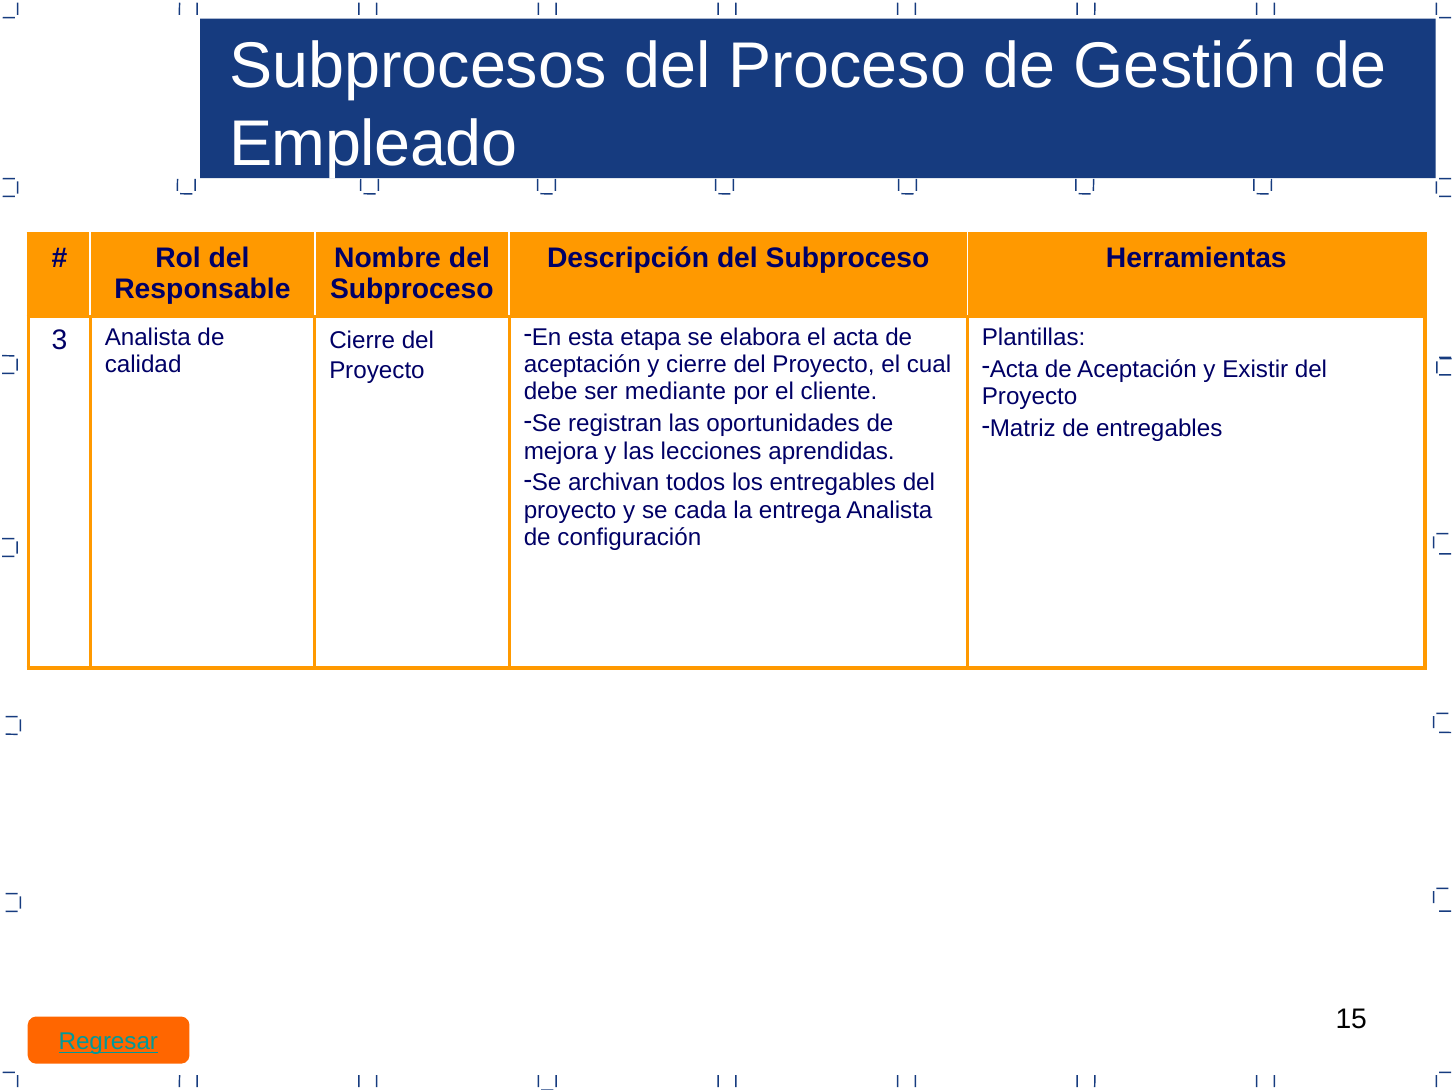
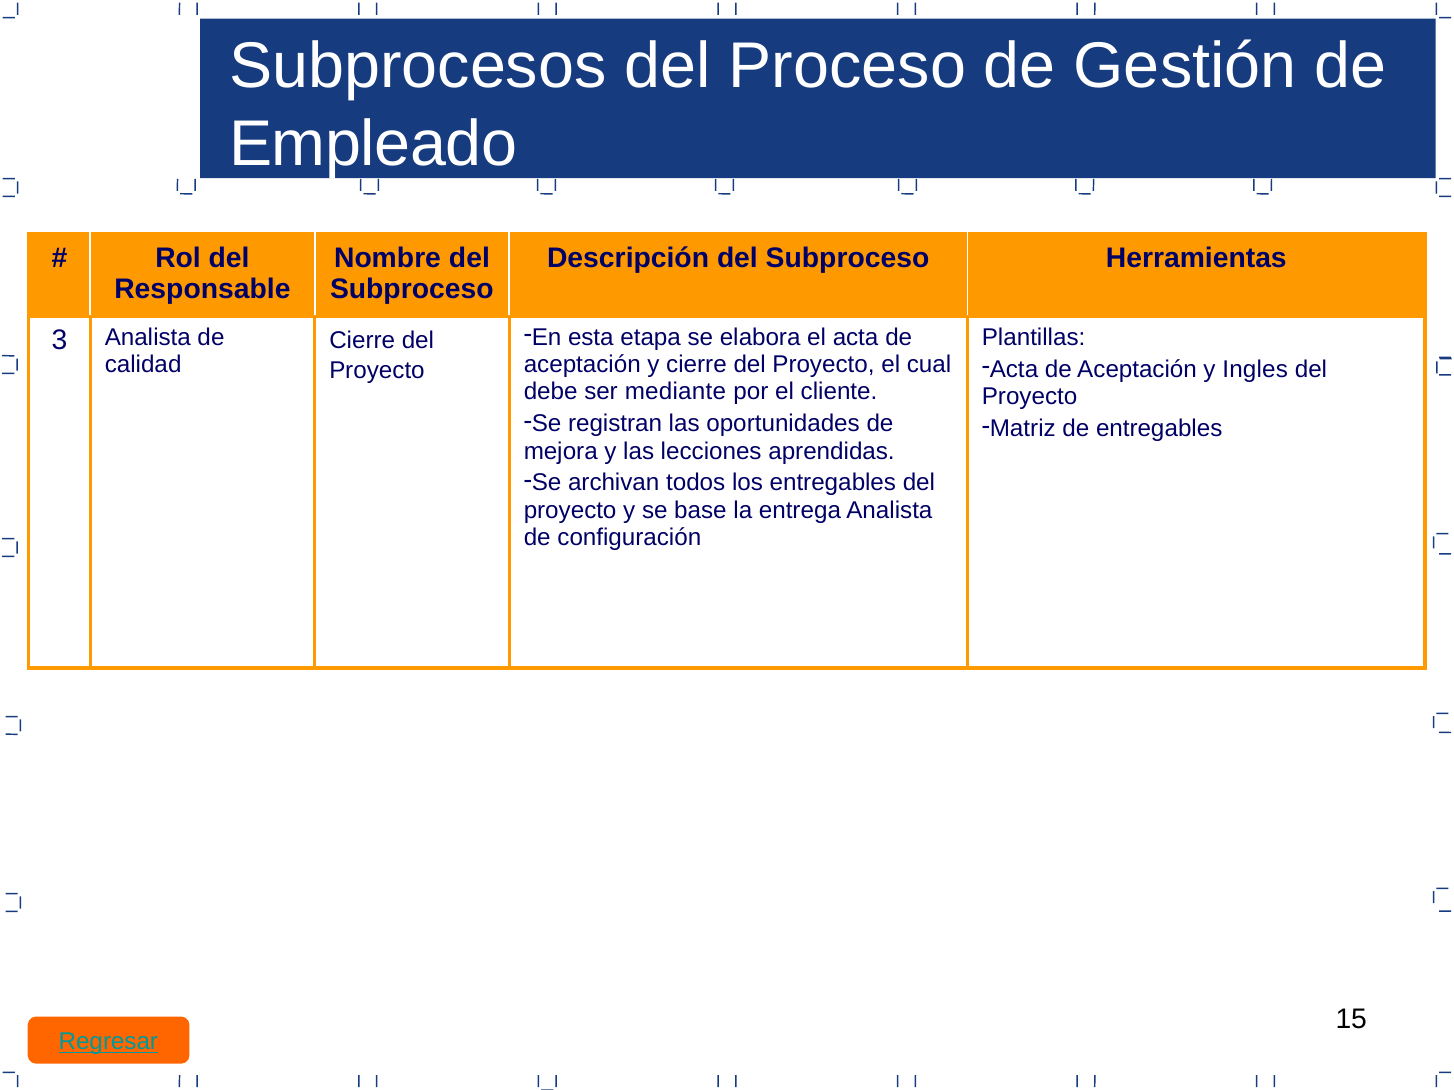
Existir: Existir -> Ingles (1255, 370)
cada: cada -> base (700, 510)
